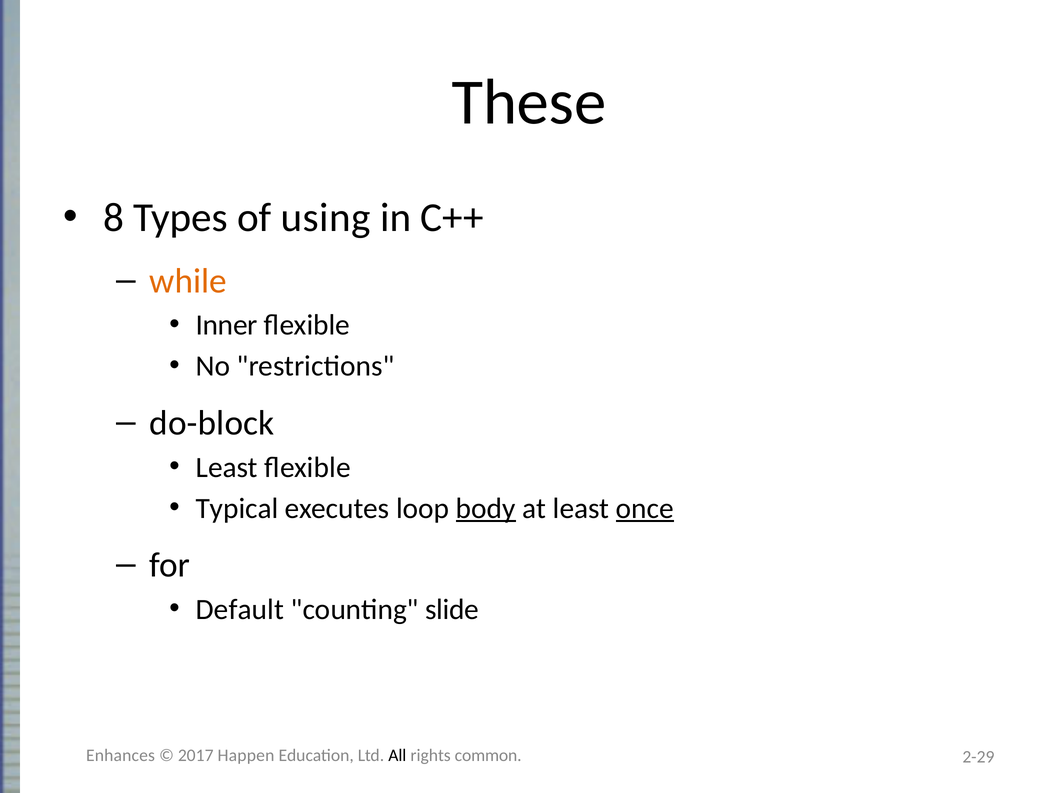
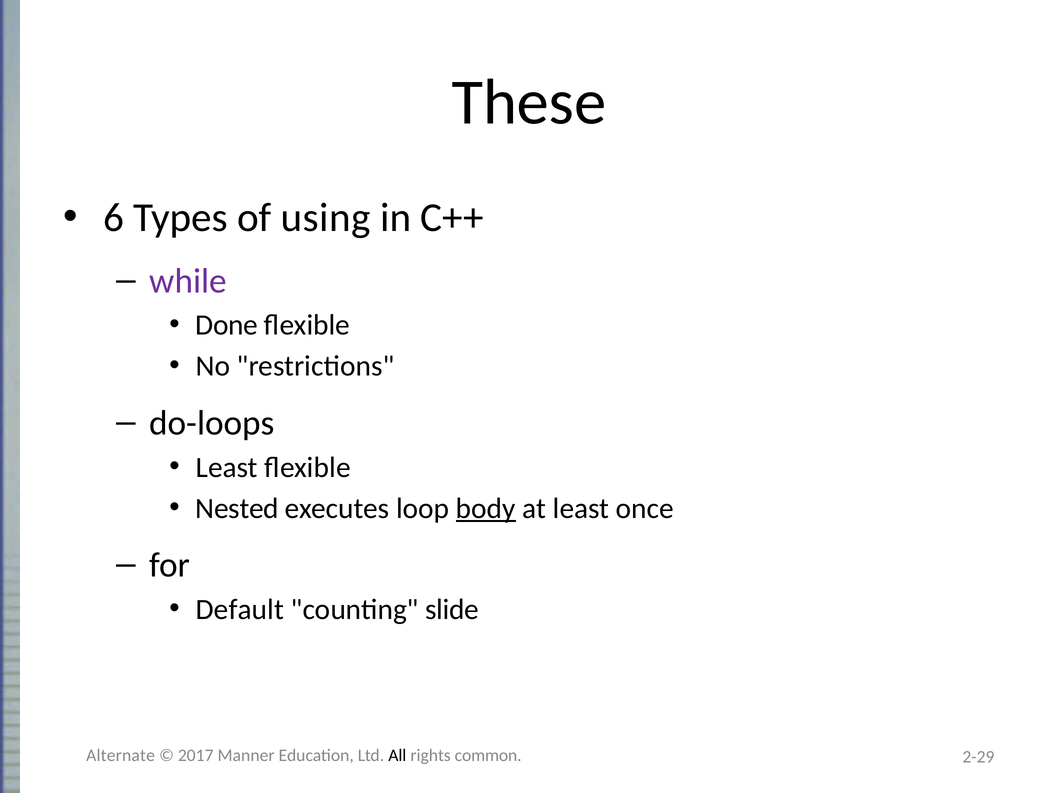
8: 8 -> 6 (114, 218)
while colour: orange -> purple (188, 281)
Inner: Inner -> Done (227, 325)
do-block: do-block -> do-loops (212, 423)
Typical: Typical -> Nested (237, 509)
once underline: present -> none (645, 509)
Enhances: Enhances -> Alternate (121, 756)
Happen: Happen -> Manner (246, 756)
